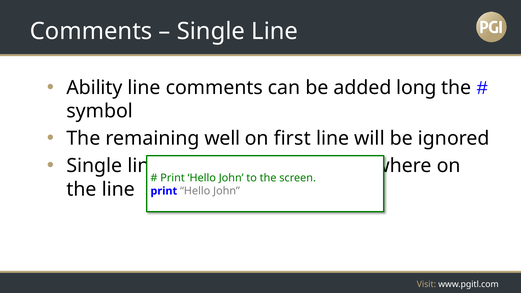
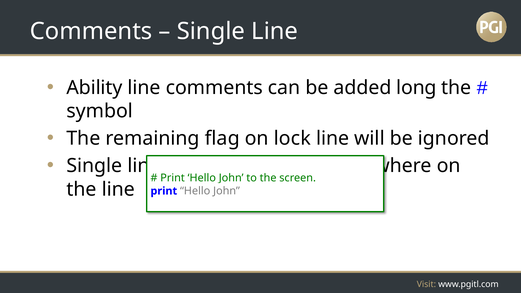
well: well -> flag (222, 139)
first: first -> lock (292, 139)
